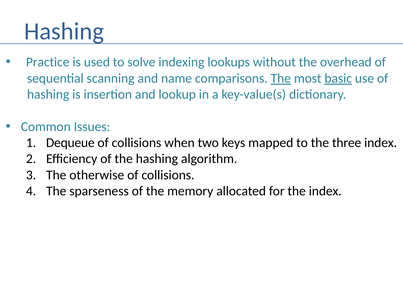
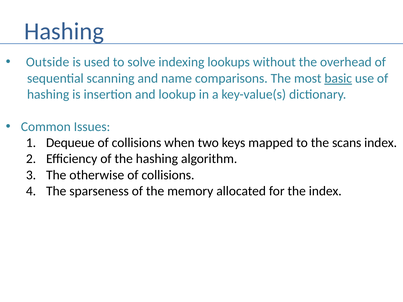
Practice: Practice -> Outside (48, 62)
The underline: present -> none (281, 78)
three: three -> scans (347, 143)
